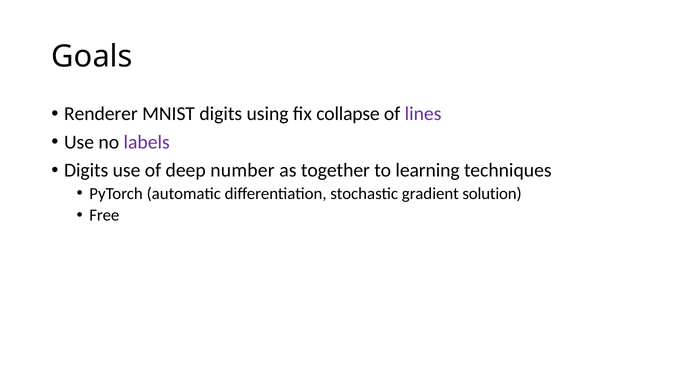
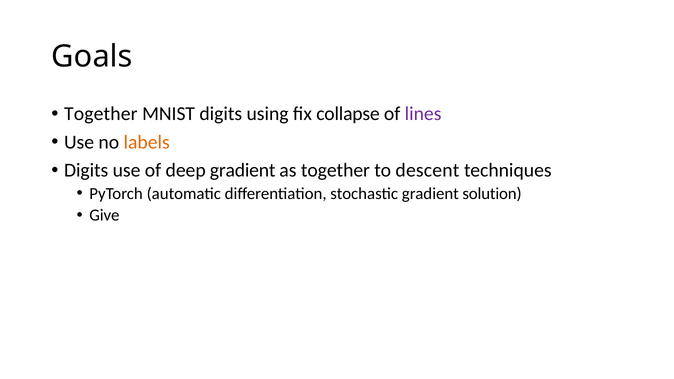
Renderer: Renderer -> Together (101, 114)
labels colour: purple -> orange (147, 142)
deep number: number -> gradient (243, 170)
learning: learning -> descent (427, 170)
Free: Free -> Give (104, 215)
